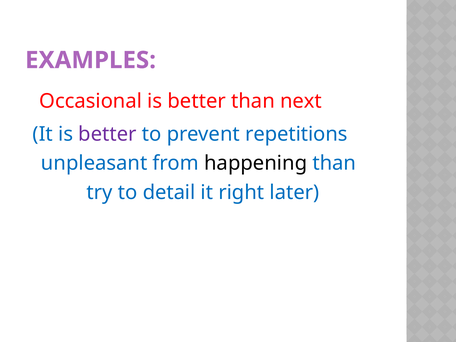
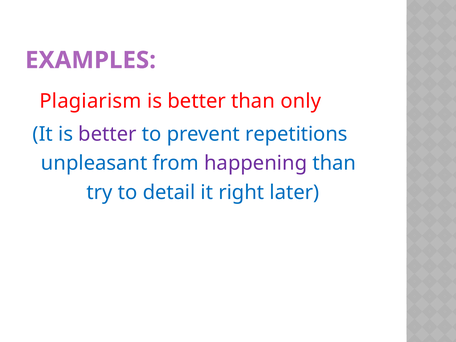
Occasional: Occasional -> Plagiarism (91, 101)
next: next -> only (301, 101)
happening colour: black -> purple (256, 163)
